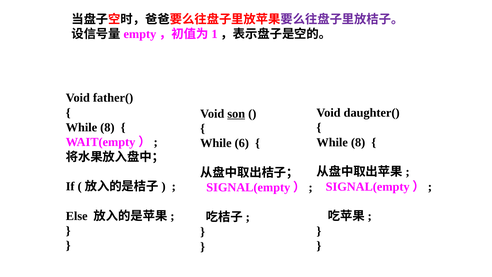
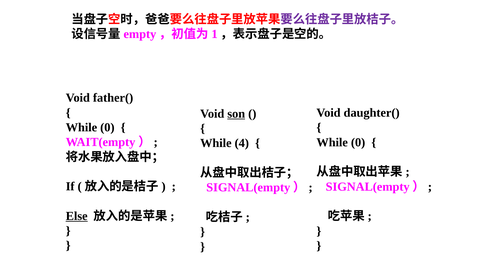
8: 8 -> 0 (107, 127)
8: 8 -> 0 (358, 142)
6: 6 -> 4 (242, 143)
Else underline: none -> present (77, 216)
